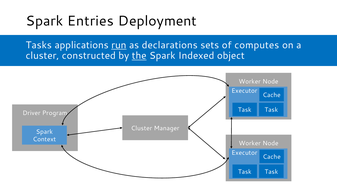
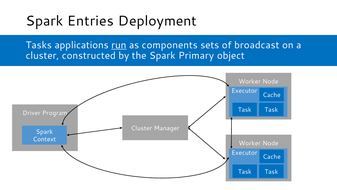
declarations: declarations -> components (170, 45)
computes: computes -> broadcast (257, 45)
the underline: present -> none (139, 56)
Indexed: Indexed -> Primary (196, 56)
